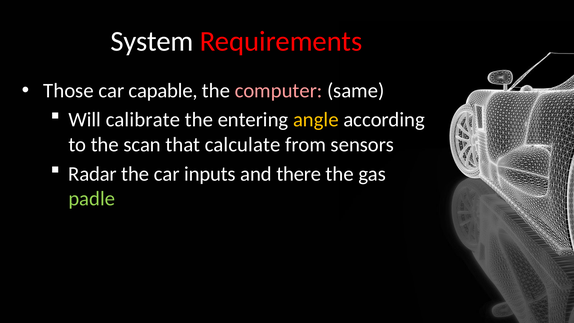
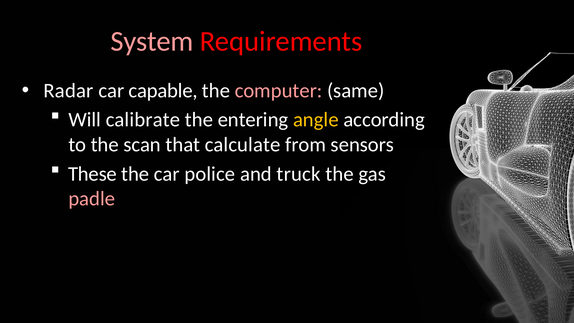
System colour: white -> pink (152, 41)
Those: Those -> Radar (68, 91)
Radar: Radar -> These (93, 174)
inputs: inputs -> police (210, 174)
there: there -> truck (299, 174)
padle colour: light green -> pink (92, 199)
